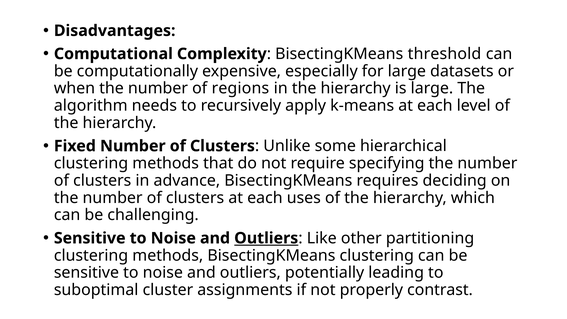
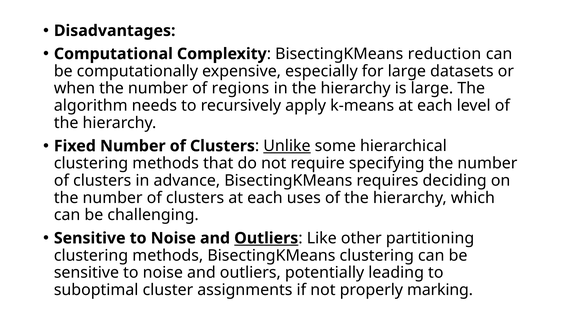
threshold: threshold -> reduction (444, 54)
Unlike underline: none -> present (287, 146)
contrast: contrast -> marking (440, 290)
